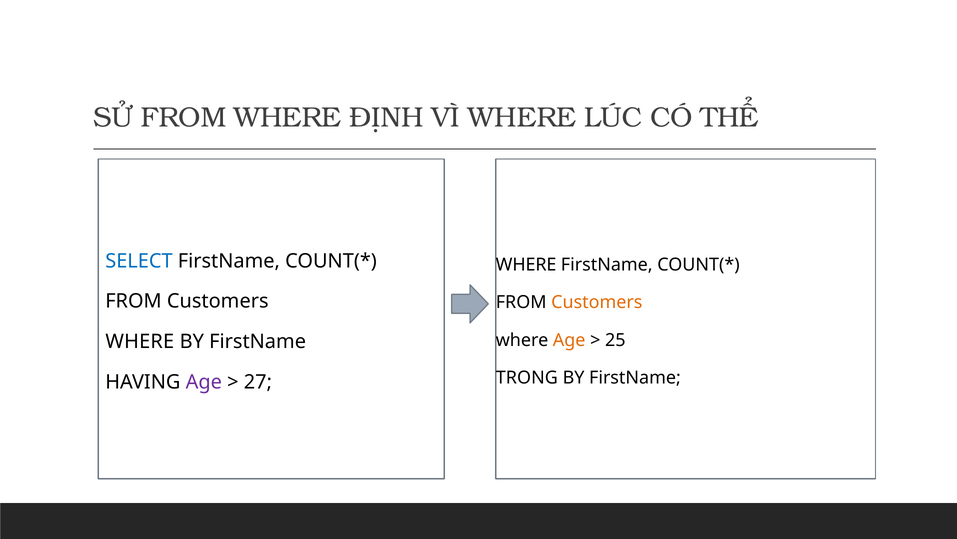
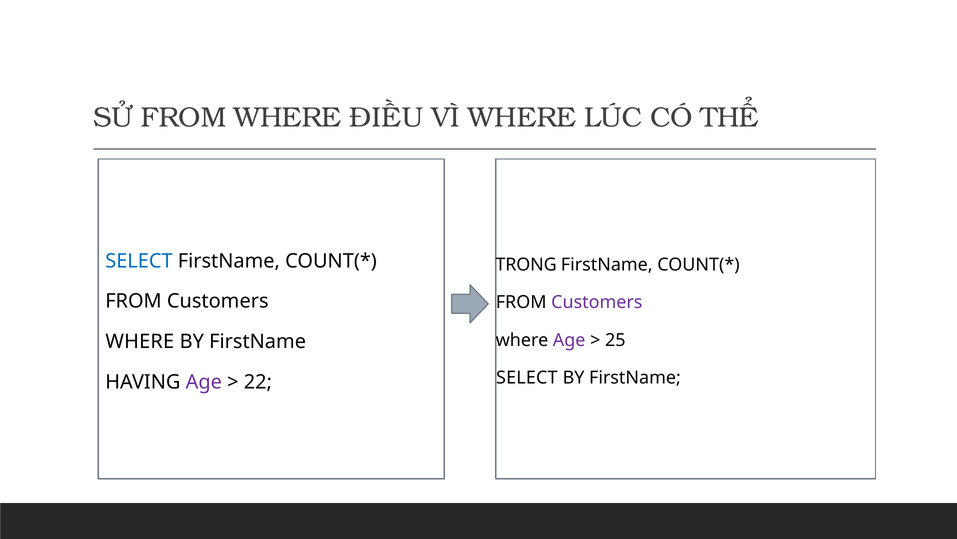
ĐỊNH: ĐỊNH -> ĐIỀU (386, 118)
WHERE: WHERE -> TRONG (526, 264)
Customers colour: orange -> purple (597, 302)
Age colour: orange -> purple (569, 340)
TRONG: TRONG -> SELECT (527, 377)
27: 27 -> 22 (258, 382)
